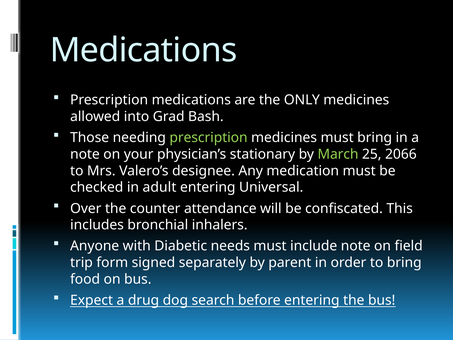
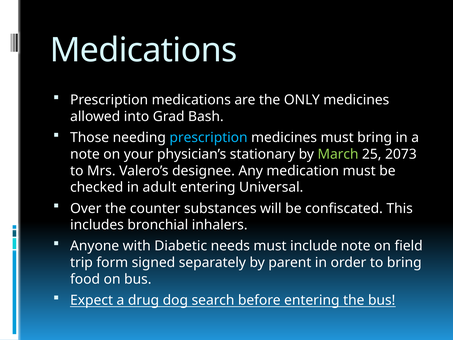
prescription colour: light green -> light blue (209, 137)
2066: 2066 -> 2073 (401, 154)
attendance: attendance -> substances (220, 208)
